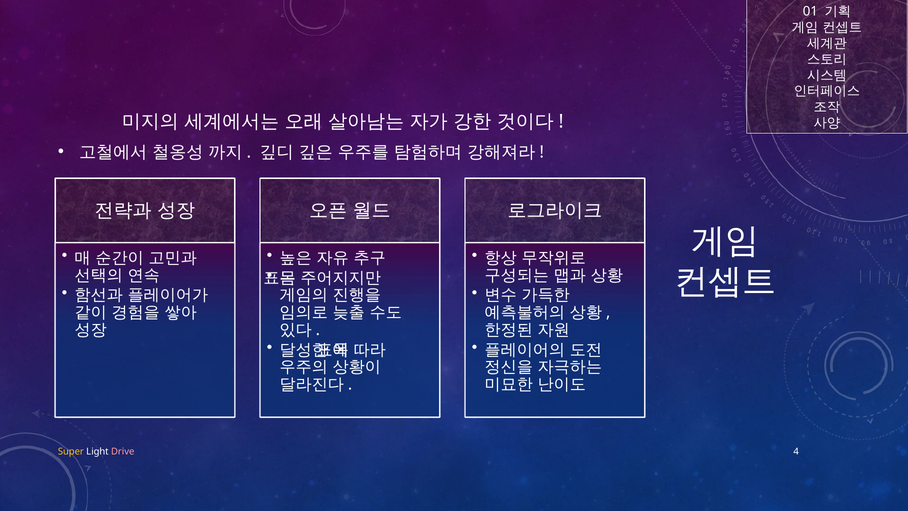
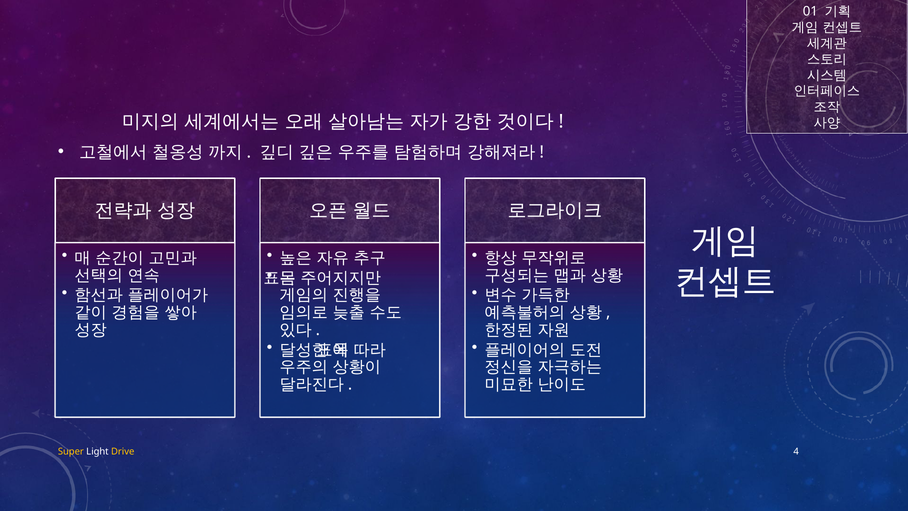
Drive colour: pink -> yellow (123, 451)
